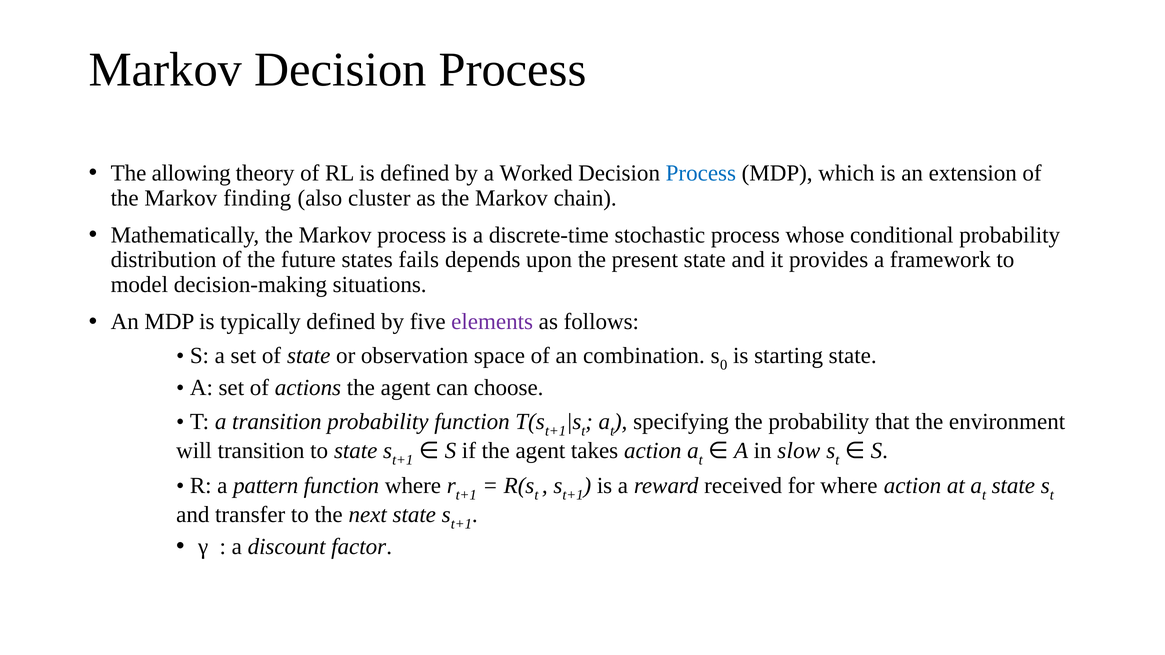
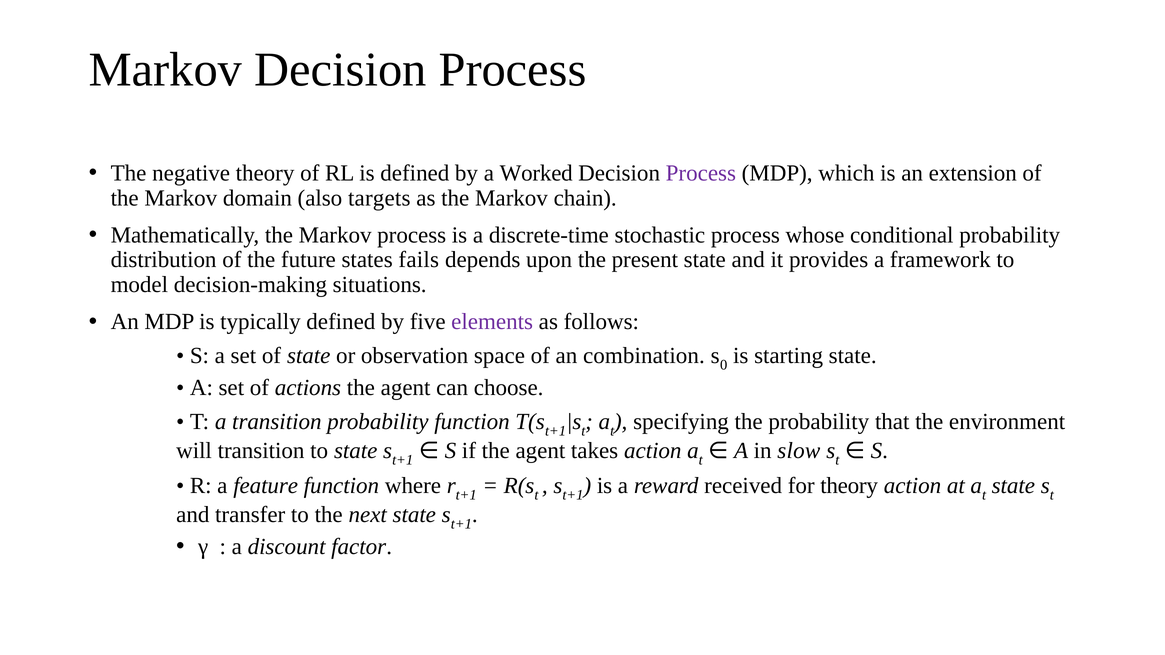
allowing: allowing -> negative (191, 173)
Process colour: blue -> purple (701, 173)
finding: finding -> domain (257, 198)
cluster: cluster -> targets (379, 198)
pattern: pattern -> feature (266, 486)
for where: where -> theory (849, 486)
